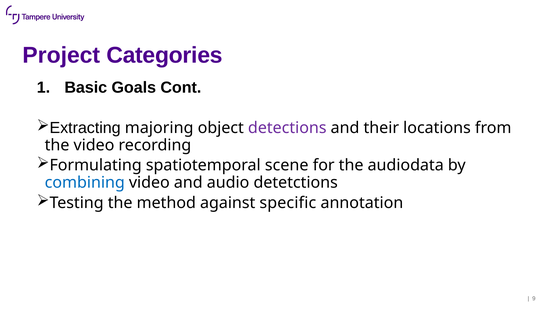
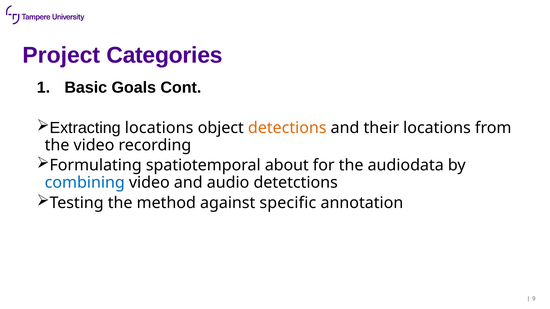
majoring: majoring -> locations (159, 128)
detections colour: purple -> orange (287, 128)
scene: scene -> about (287, 166)
